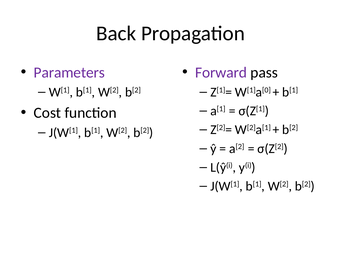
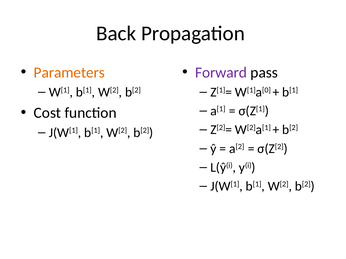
Parameters colour: purple -> orange (69, 73)
